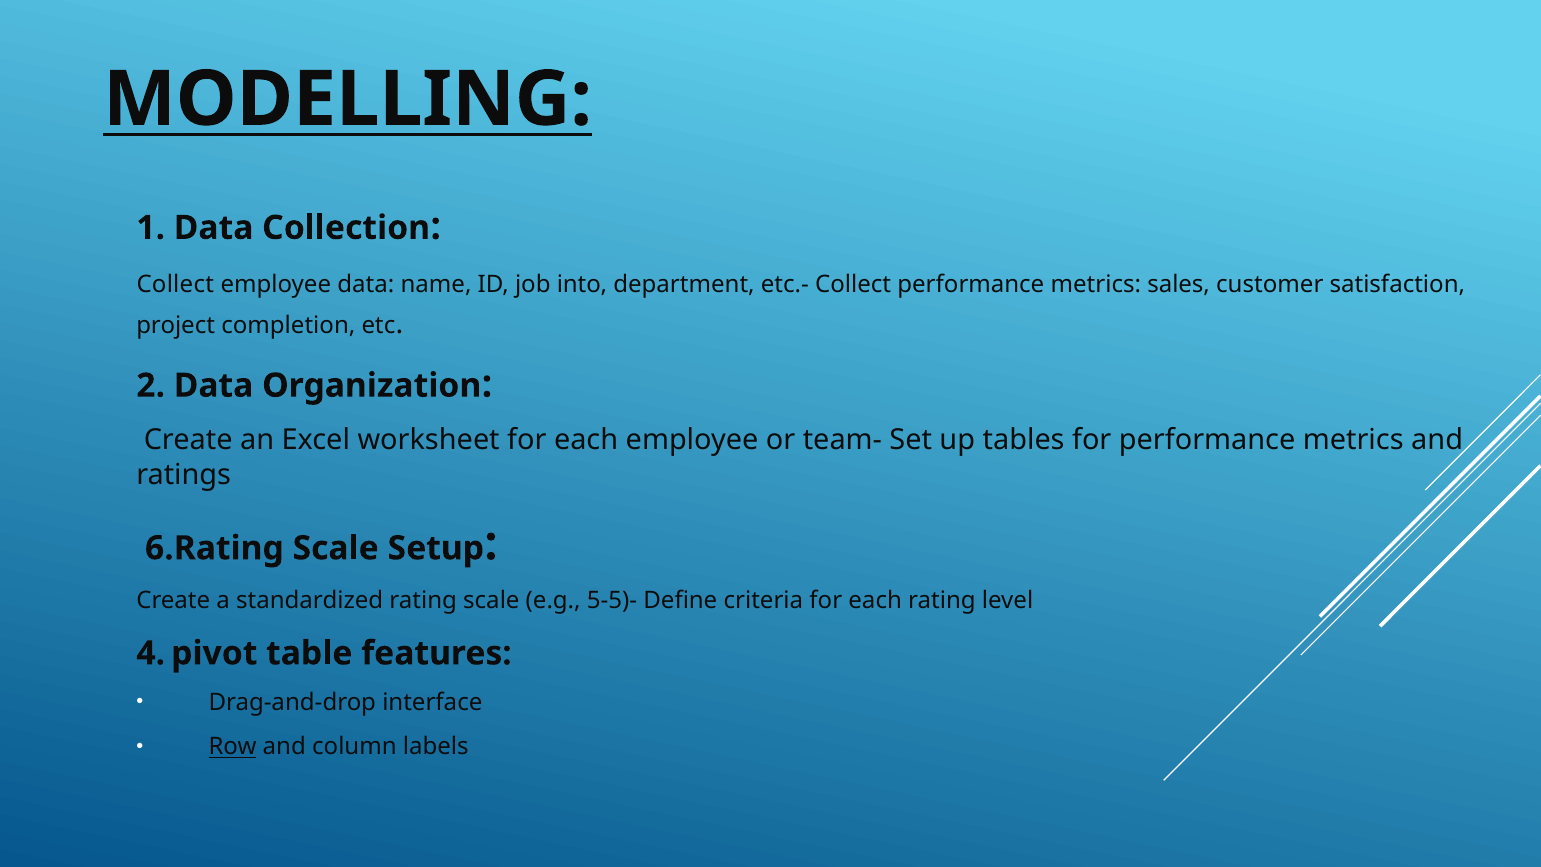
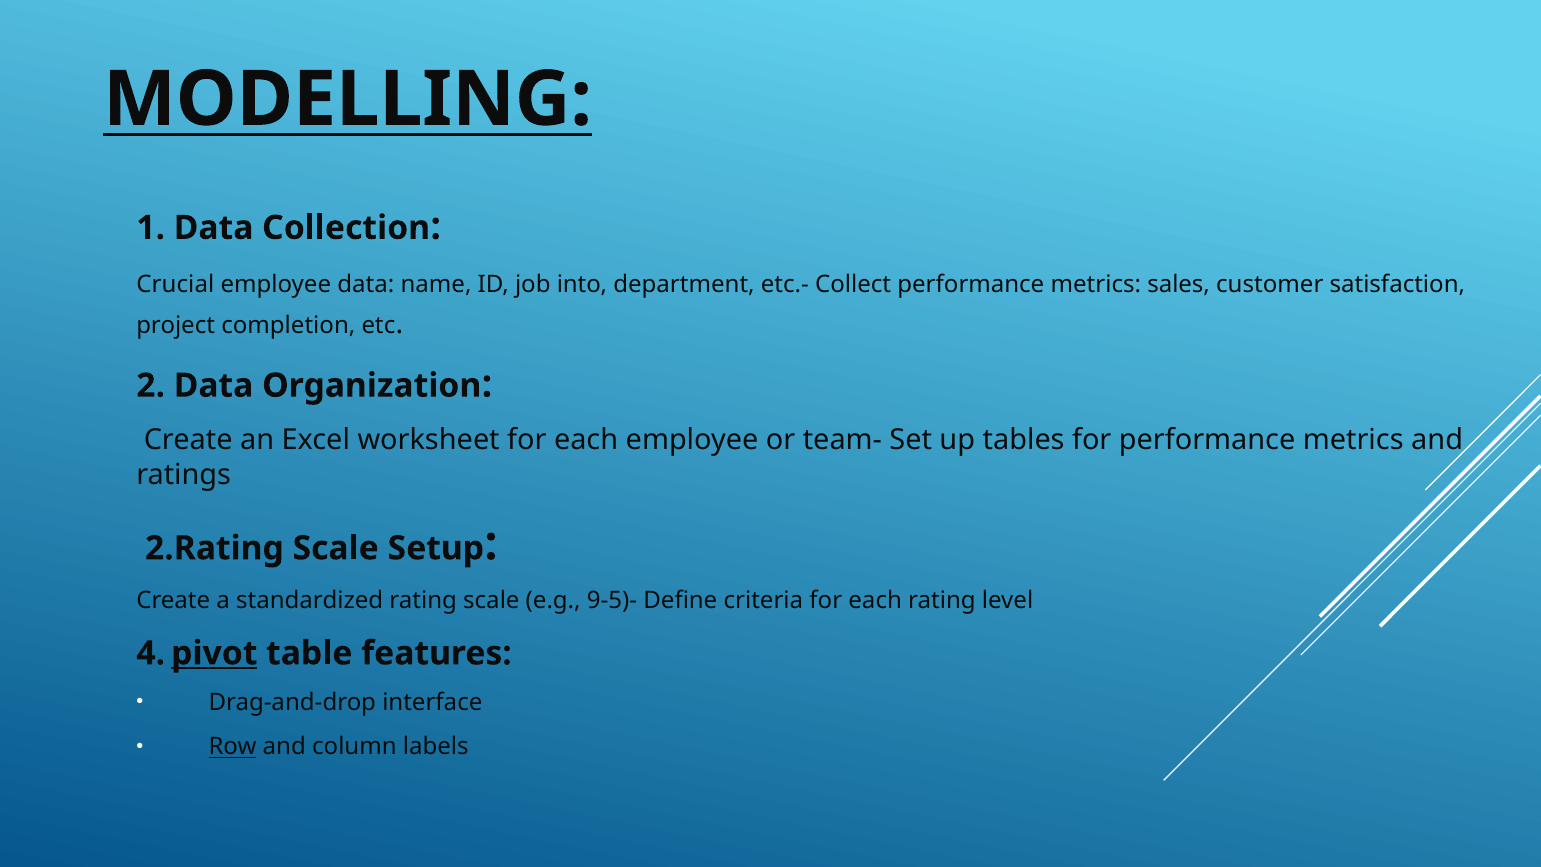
Collect: Collect -> Crucial (175, 285)
6.Rating: 6.Rating -> 2.Rating (214, 548)
5-5)-: 5-5)- -> 9-5)- (612, 600)
pivot underline: none -> present (214, 653)
